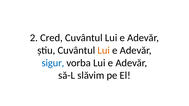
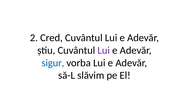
Lui colour: orange -> purple (104, 50)
